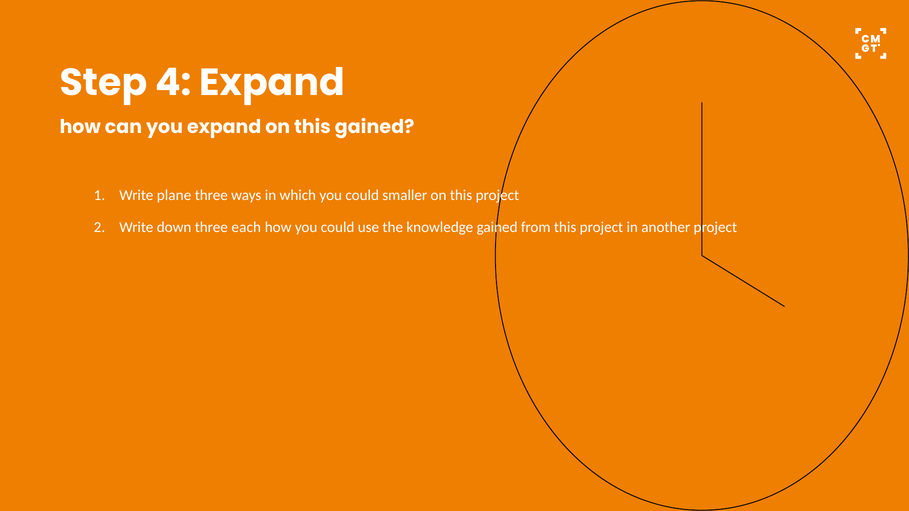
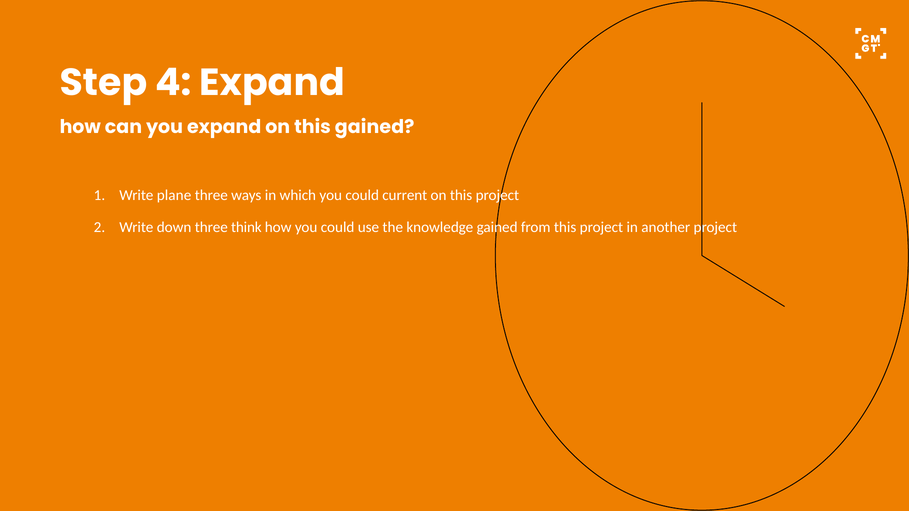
smaller: smaller -> current (405, 195)
each: each -> think (246, 227)
